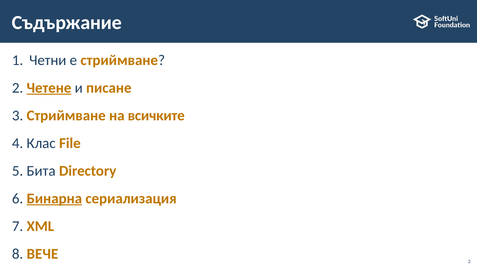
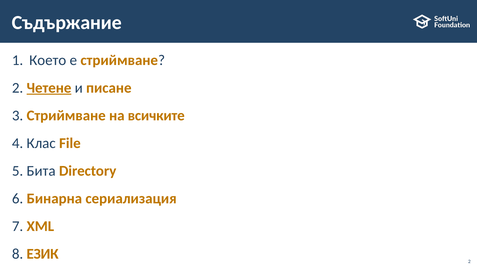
Четни: Четни -> Което (48, 60)
Бинарна underline: present -> none (54, 199)
ВЕЧЕ: ВЕЧЕ -> ЕЗИК (43, 254)
